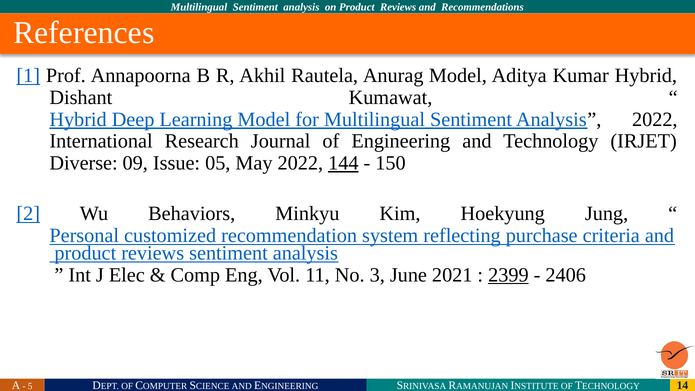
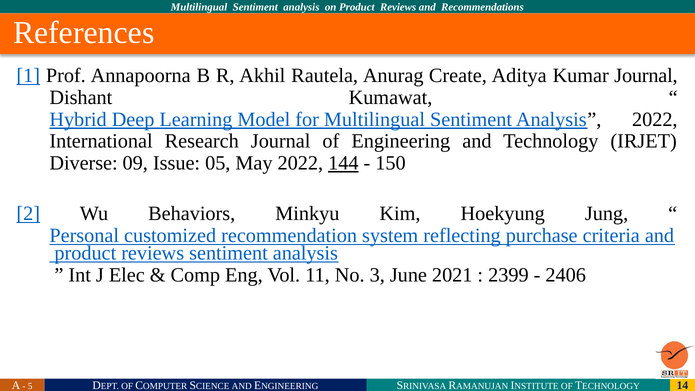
Anurag Model: Model -> Create (458, 75)
Kumar Hybrid: Hybrid -> Journal (646, 75)
2399 underline: present -> none (508, 275)
